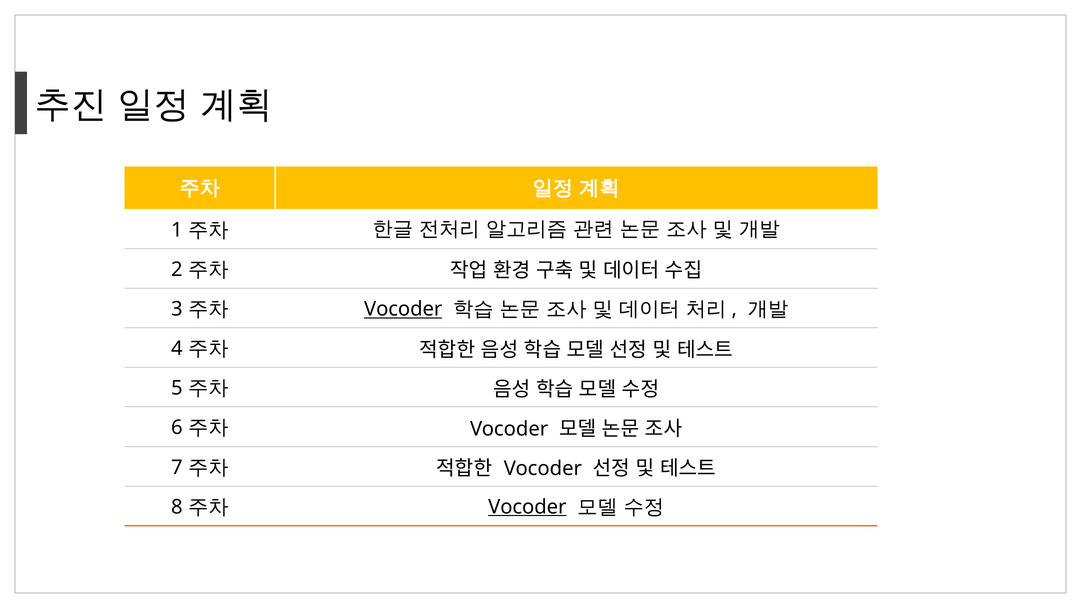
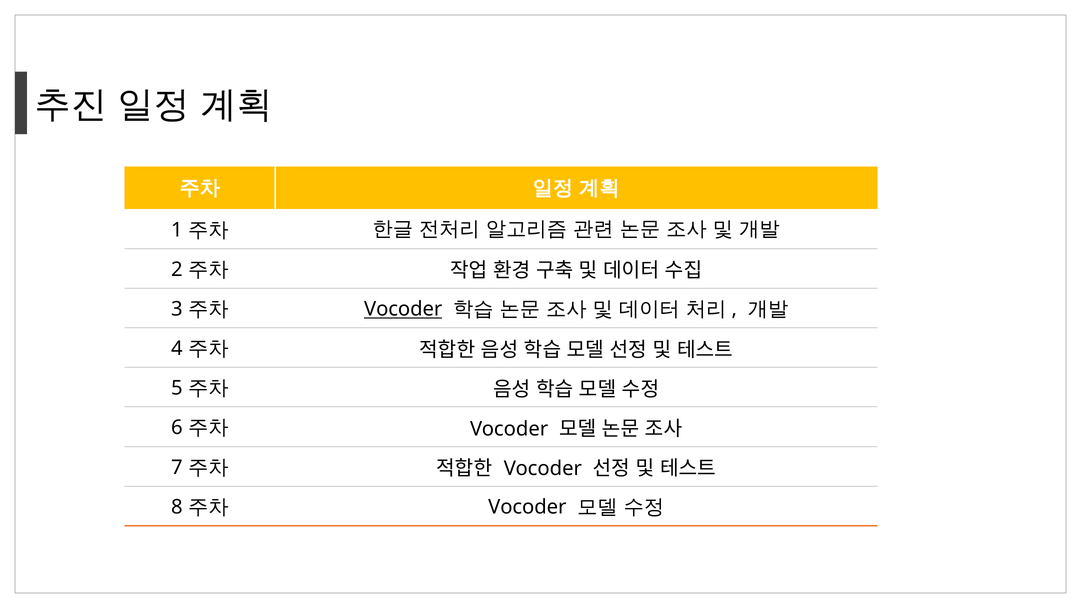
Vocoder underline: present -> none (527, 507)
